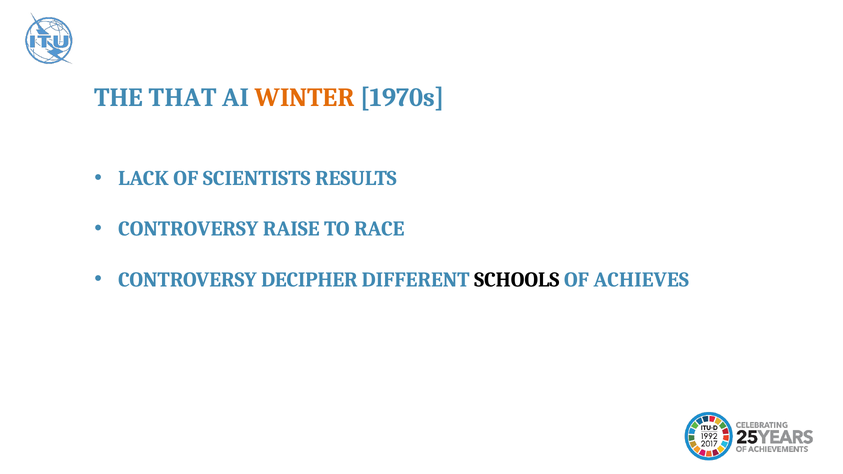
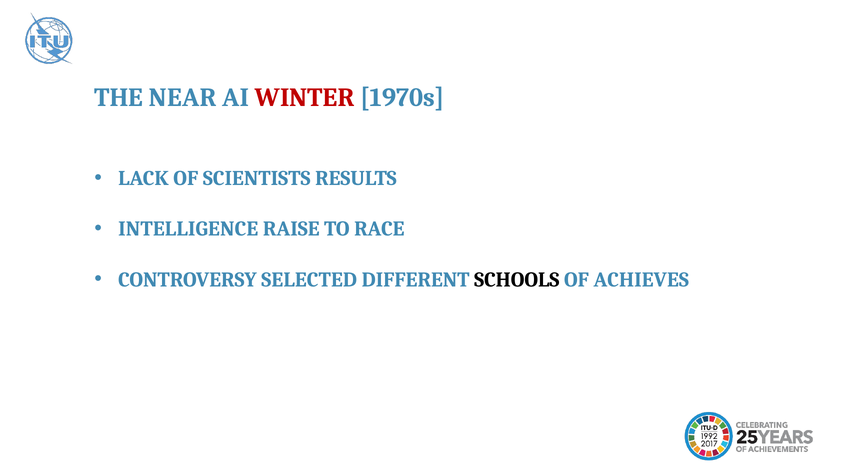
THAT: THAT -> NEAR (183, 98)
WINTER colour: orange -> red (305, 98)
CONTROVERSY: CONTROVERSY -> INTELLIGENCE (188, 229)
DECIPHER: DECIPHER -> SELECTED (309, 280)
